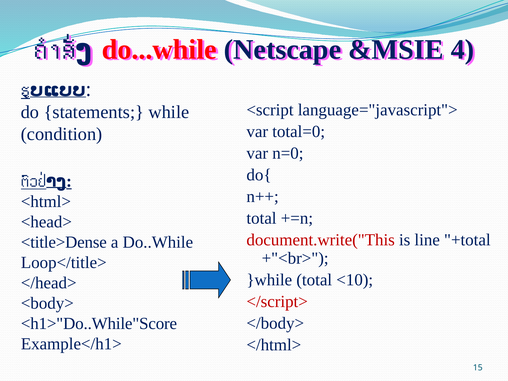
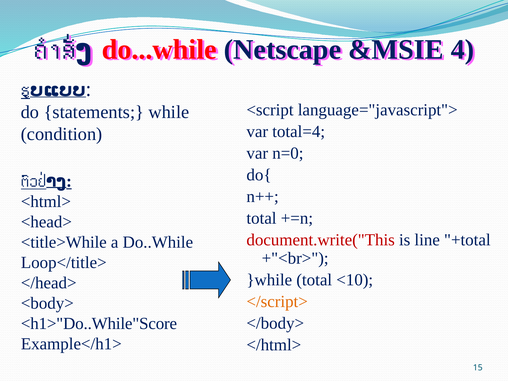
total=0: total=0 -> total=4 (299, 132)
<title>Dense: <title>Dense -> <title>While (64, 242)
</script> colour: red -> orange (277, 302)
